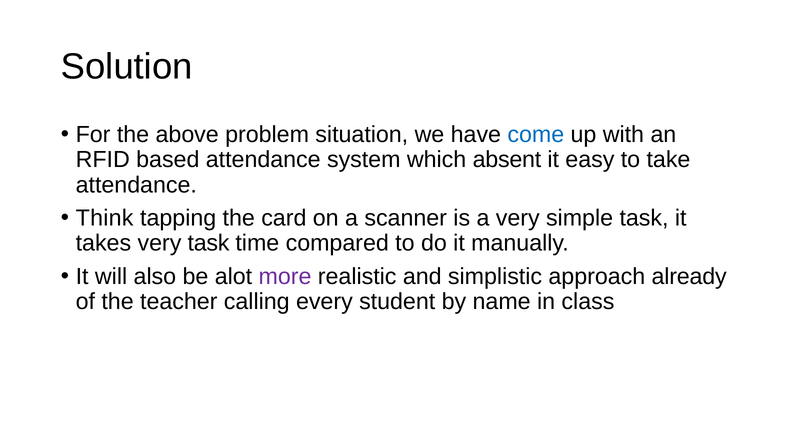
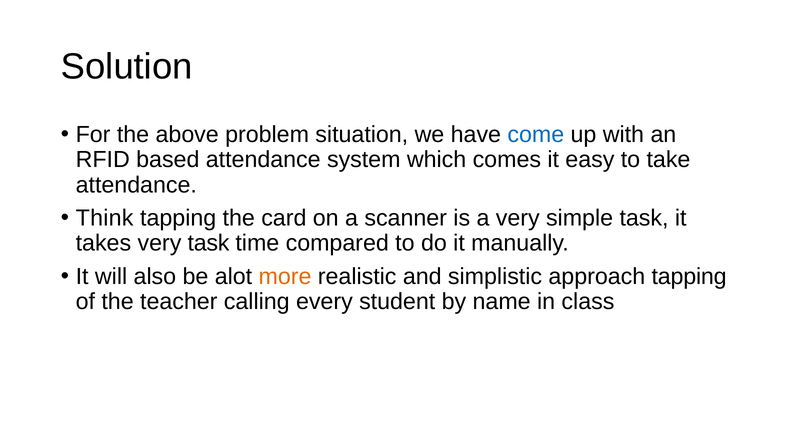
absent: absent -> comes (507, 160)
more colour: purple -> orange (285, 277)
approach already: already -> tapping (689, 277)
